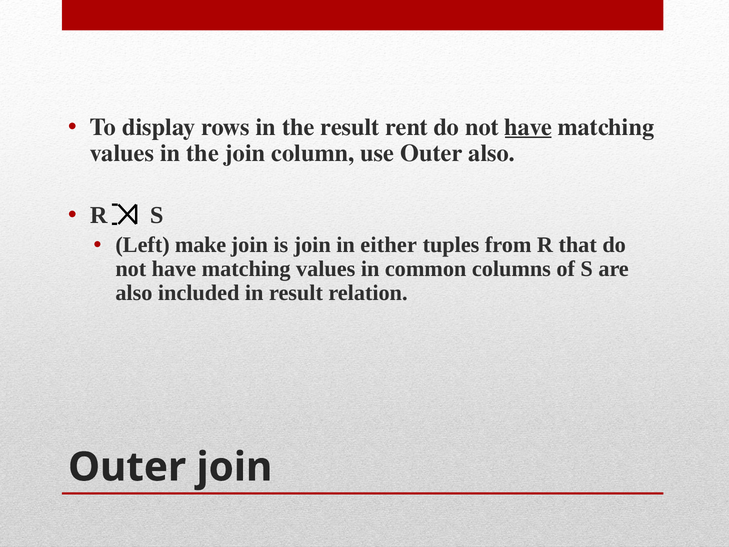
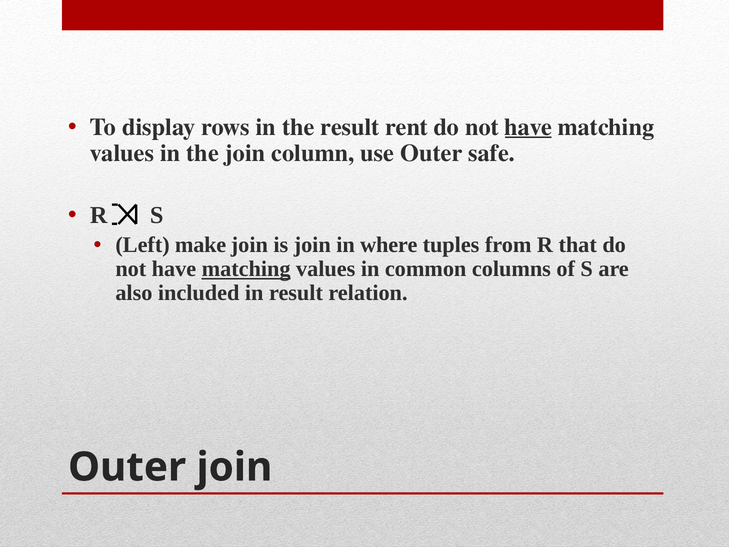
Outer also: also -> safe (492, 153)
either: either -> where (389, 245)
matching underline: none -> present (246, 269)
